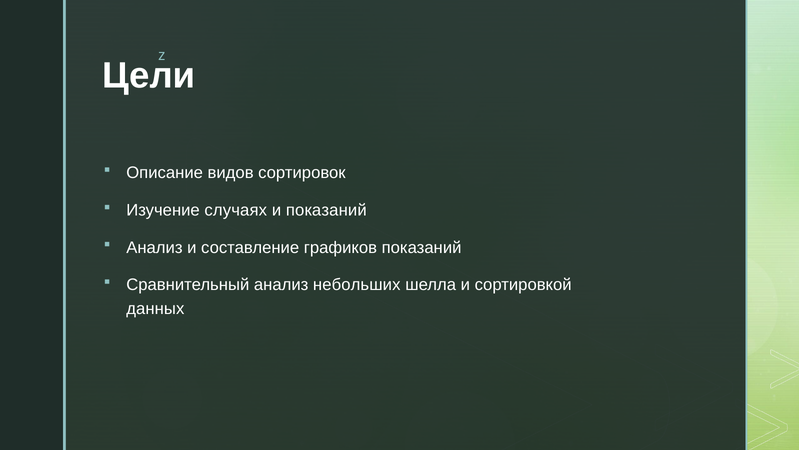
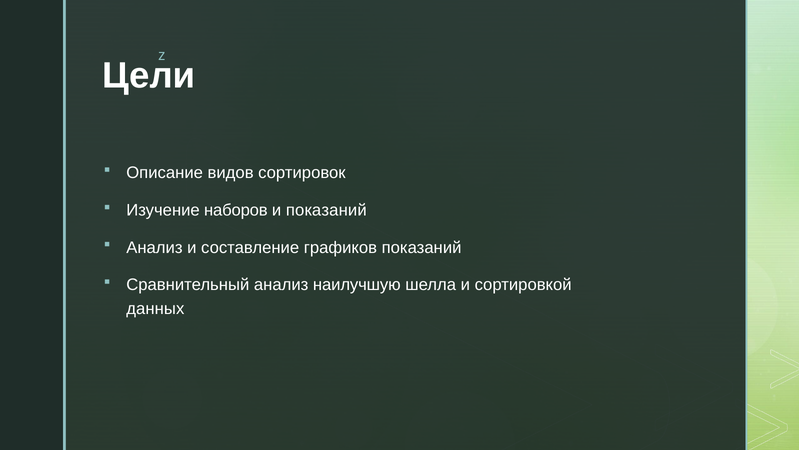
случаях: случаях -> наборов (236, 210)
небольших: небольших -> наилучшую (357, 285)
